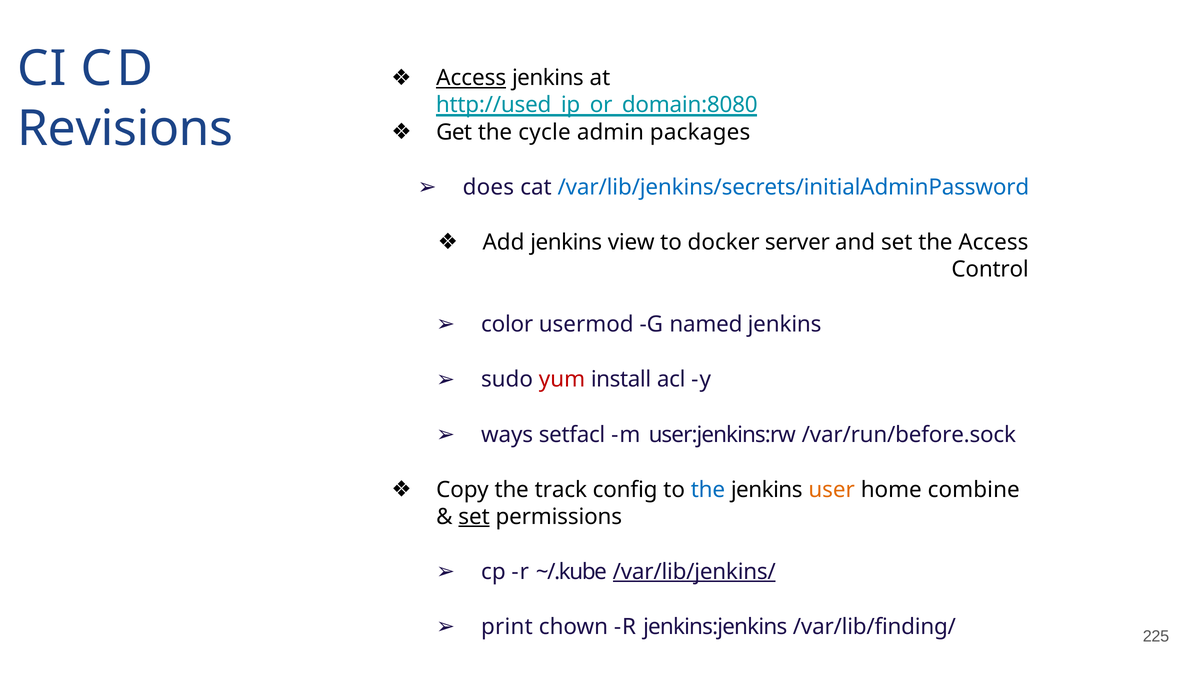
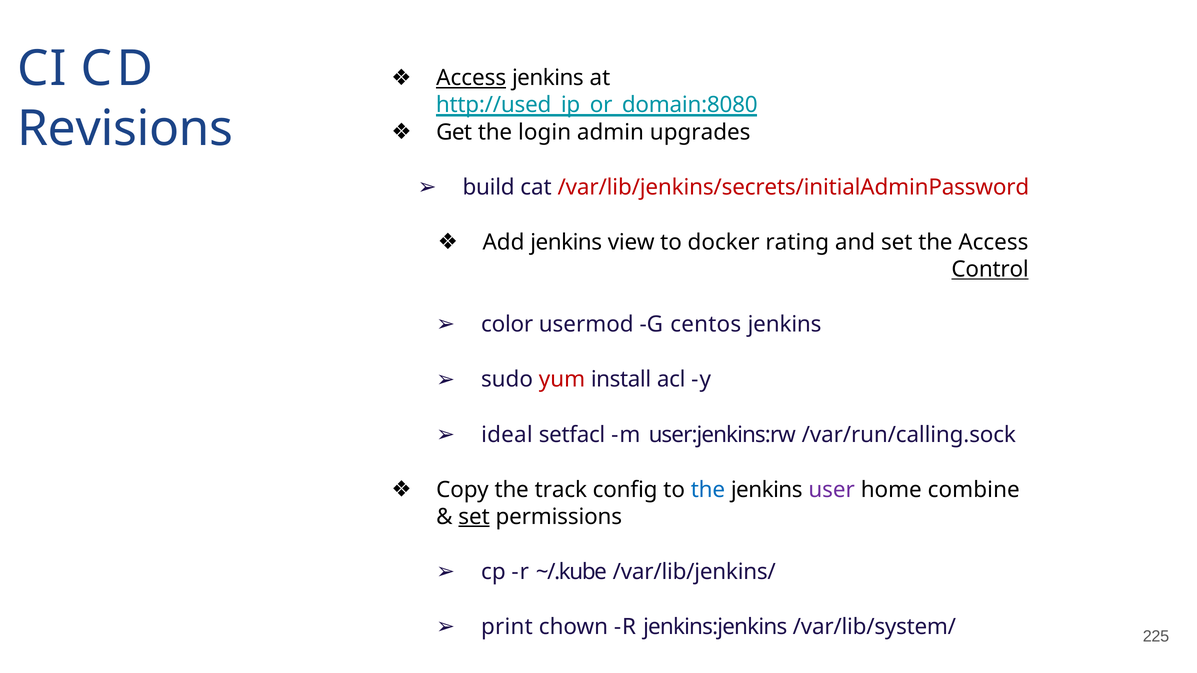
cycle: cycle -> login (545, 132)
packages: packages -> upgrades (700, 132)
does: does -> build (489, 187)
/var/lib/jenkins/secrets/initialAdminPassword colour: blue -> red (793, 187)
server: server -> rating (797, 242)
Control underline: none -> present (990, 269)
named: named -> centos (706, 325)
ways: ways -> ideal (507, 435)
/var/run/before.sock: /var/run/before.sock -> /var/run/calling.sock (909, 435)
user colour: orange -> purple (832, 490)
/var/lib/jenkins/ underline: present -> none (694, 572)
/var/lib/finding/: /var/lib/finding/ -> /var/lib/system/ (874, 627)
